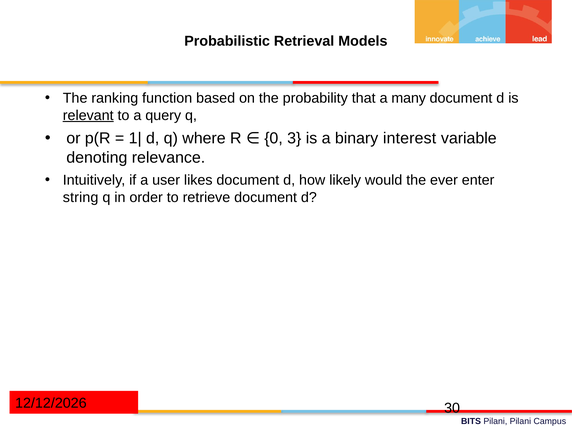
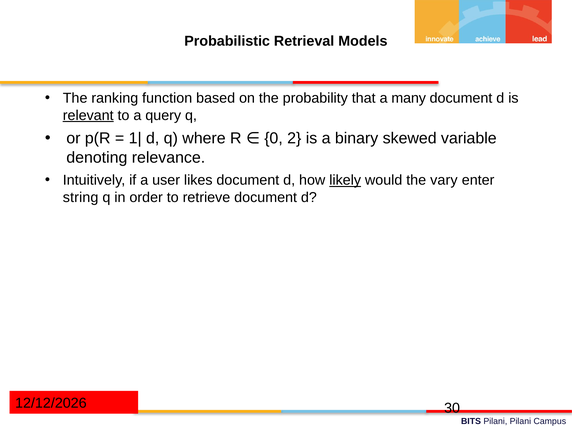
3: 3 -> 2 (294, 138)
interest: interest -> skewed (410, 138)
likely underline: none -> present (345, 180)
ever: ever -> vary (444, 180)
